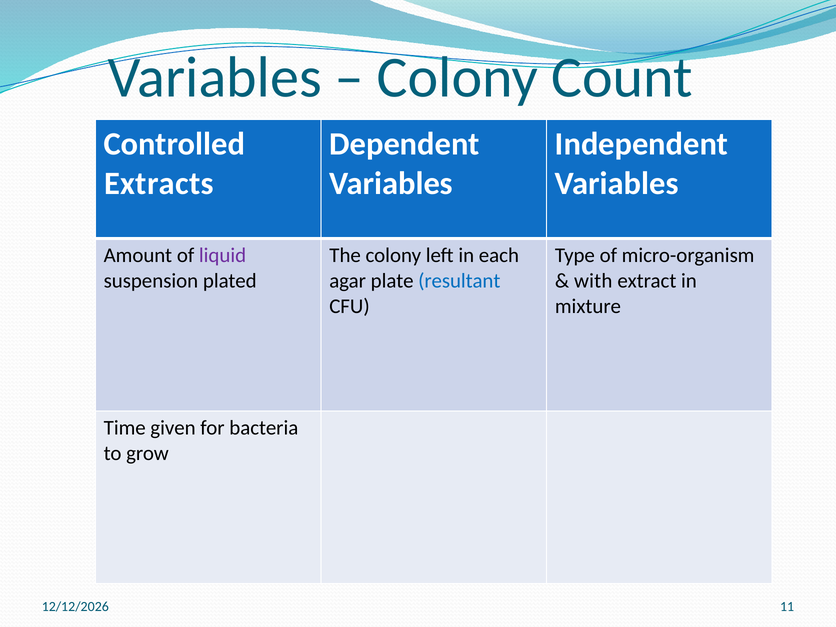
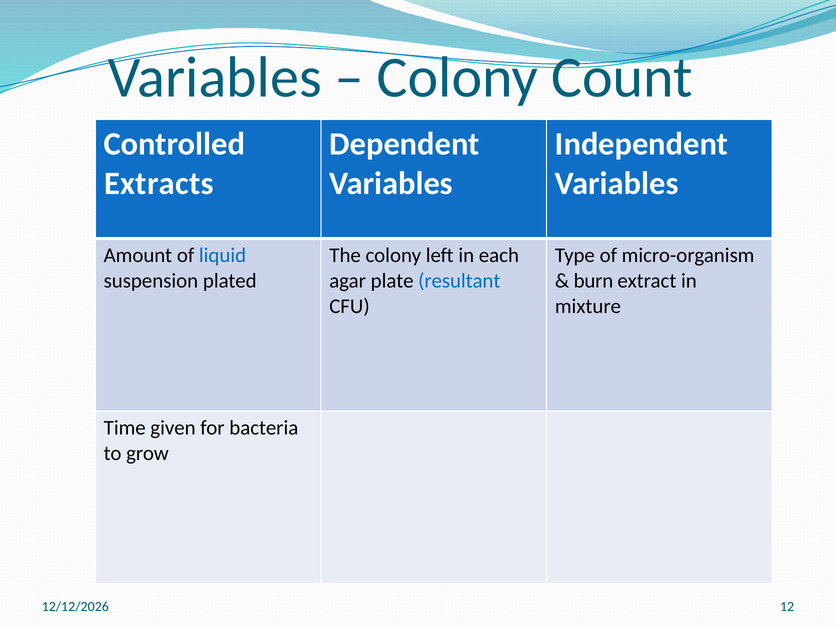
liquid colour: purple -> blue (223, 255)
with: with -> burn (593, 281)
11: 11 -> 12 (787, 607)
